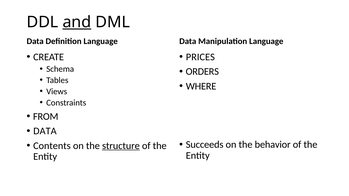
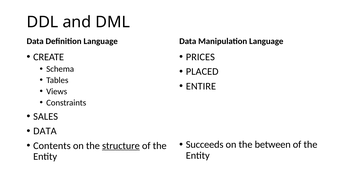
and underline: present -> none (77, 22)
ORDERS: ORDERS -> PLACED (202, 72)
WHERE: WHERE -> ENTIRE (201, 86)
FROM: FROM -> SALES (46, 117)
behavior: behavior -> between (273, 145)
